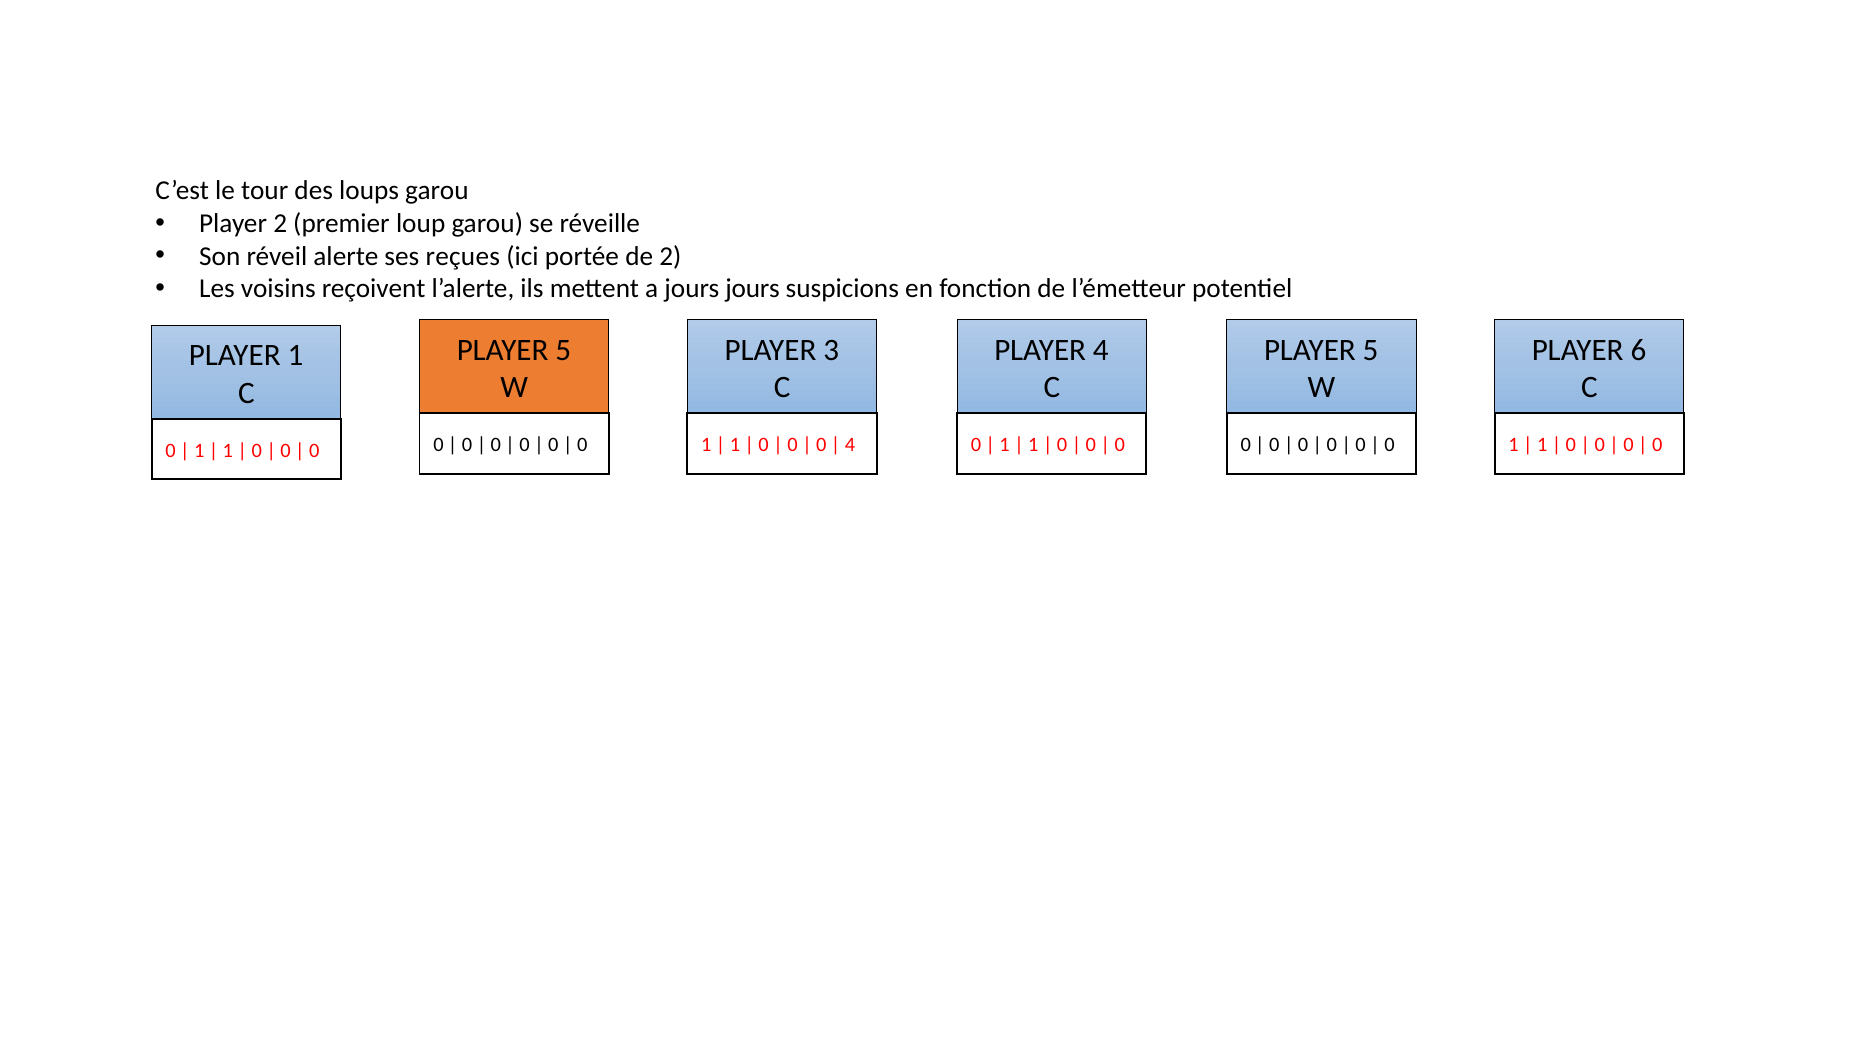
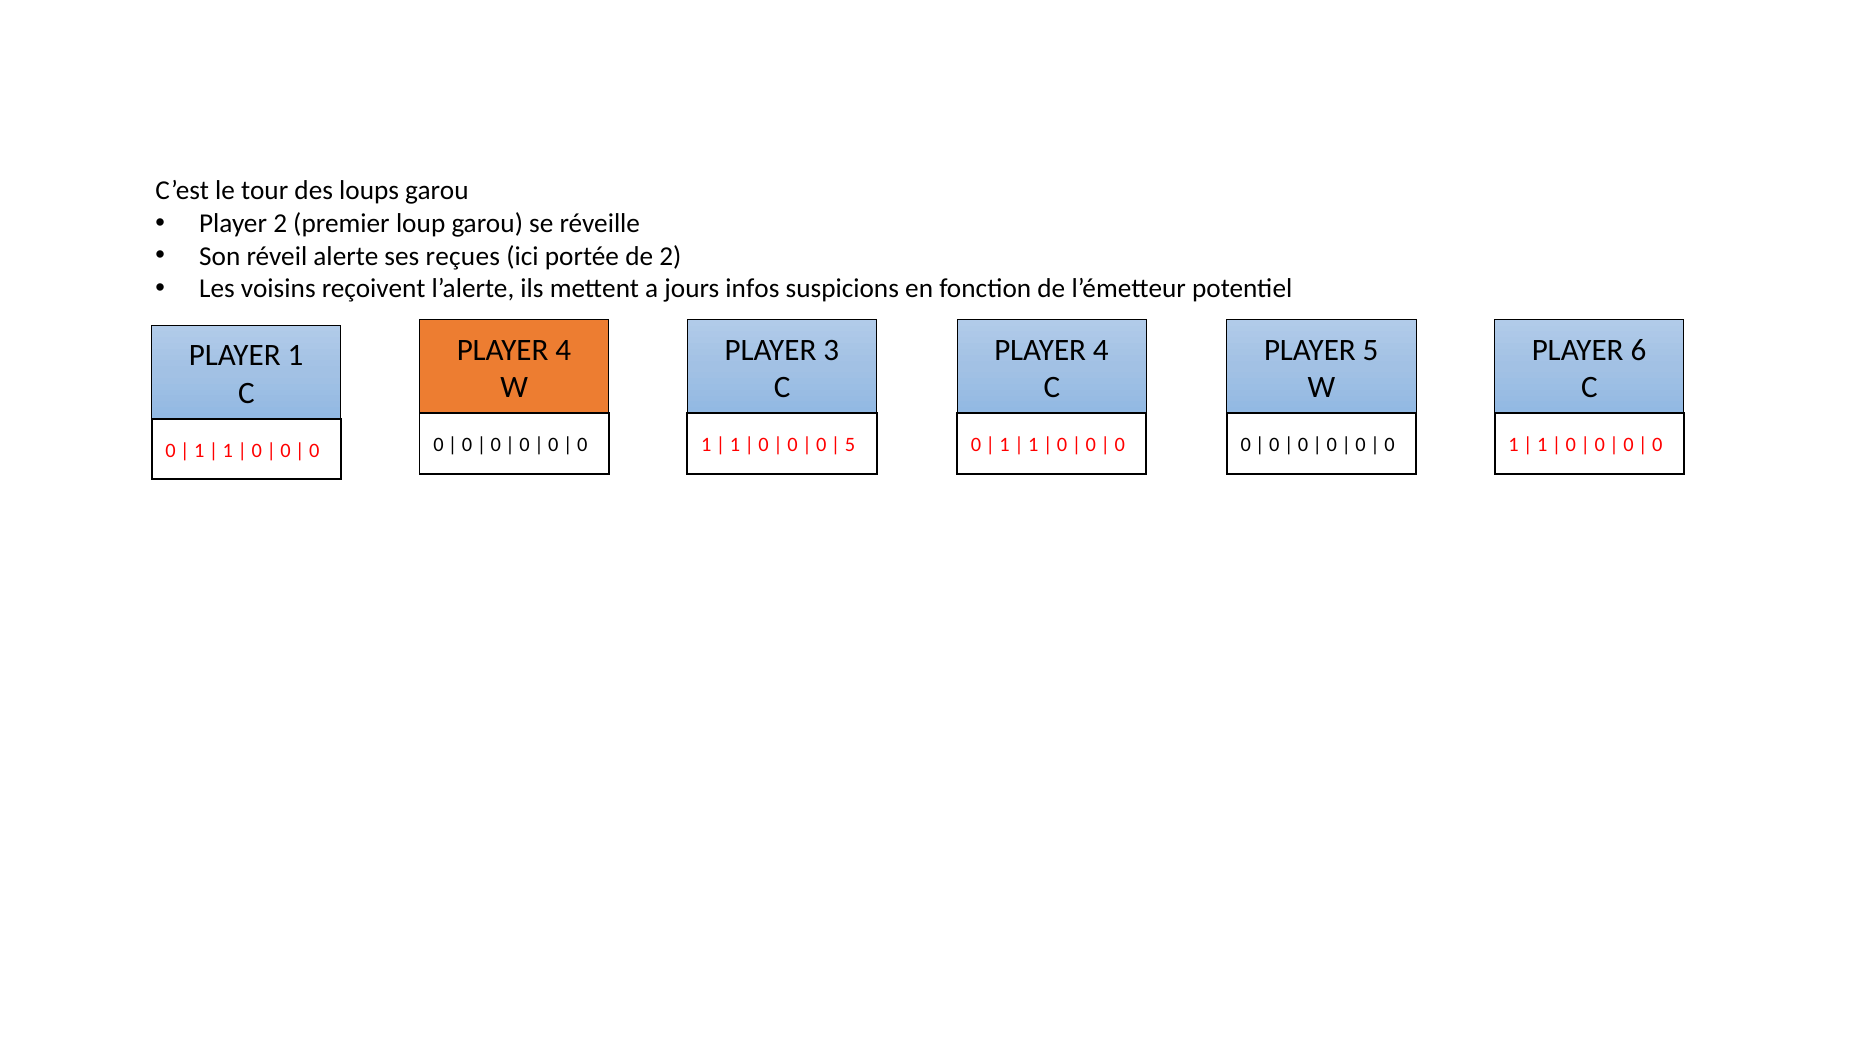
jours jours: jours -> infos (752, 289)
5: 5 -> 4 (563, 350)
4: 4 -> 5 (850, 445)
